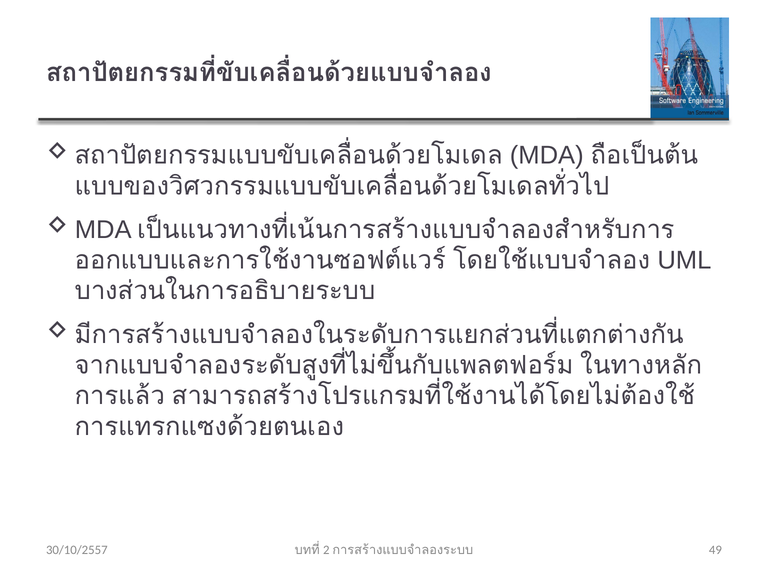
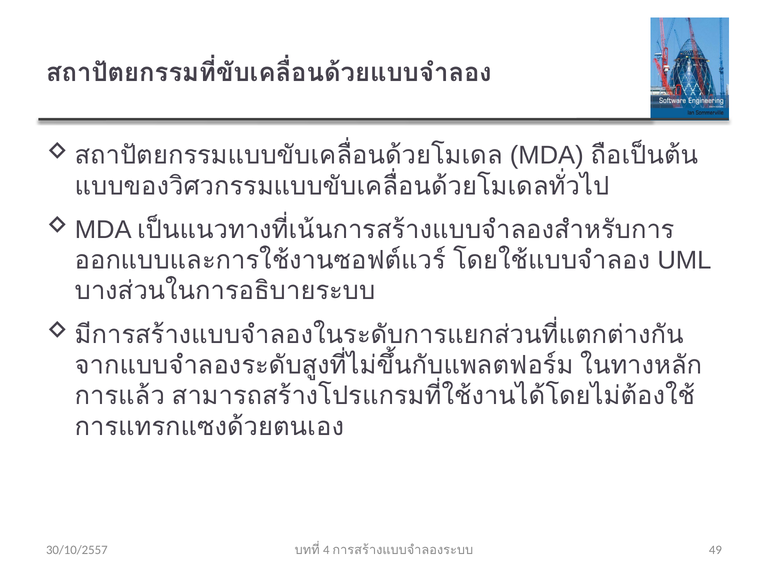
2: 2 -> 4 (326, 550)
